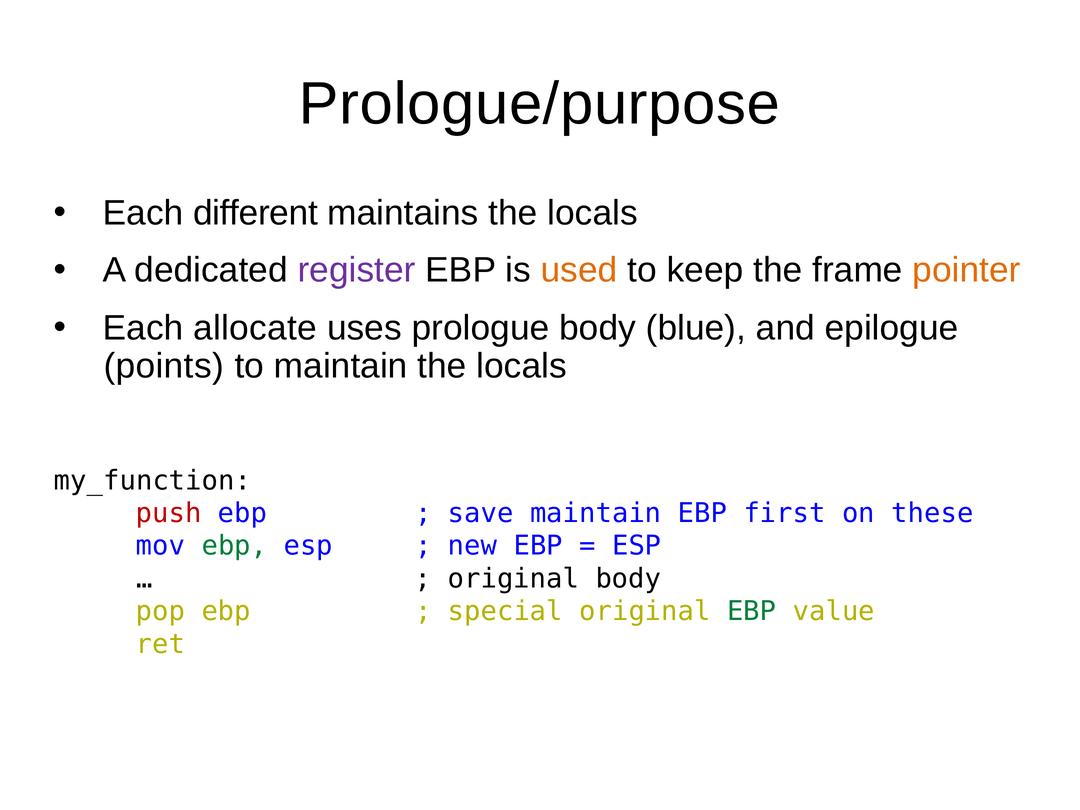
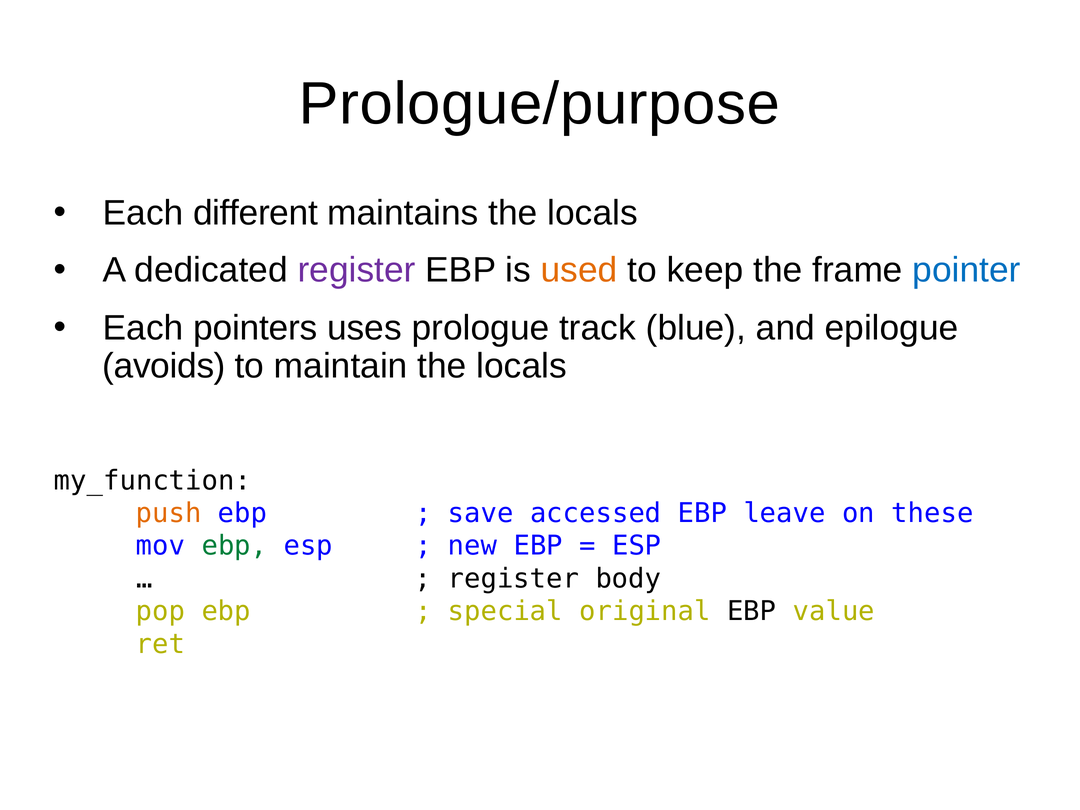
pointer colour: orange -> blue (967, 270)
allocate: allocate -> pointers (255, 328)
prologue body: body -> track (598, 328)
points: points -> avoids (164, 366)
push colour: red -> orange (169, 513)
save maintain: maintain -> accessed (596, 513)
first: first -> leave (785, 513)
original: original -> register (513, 579)
EBP colour: green -> black (752, 611)
